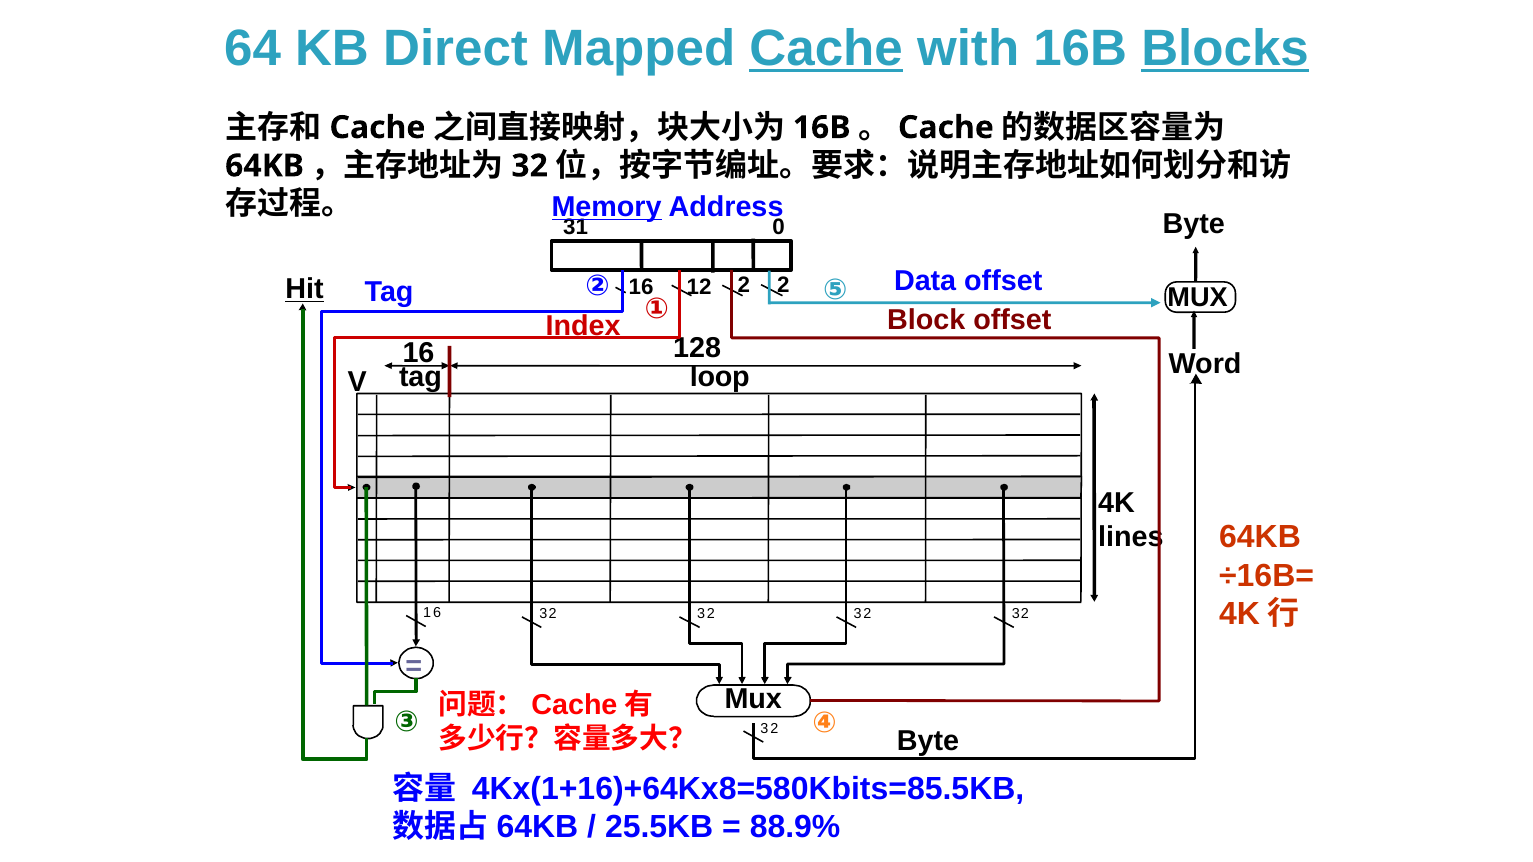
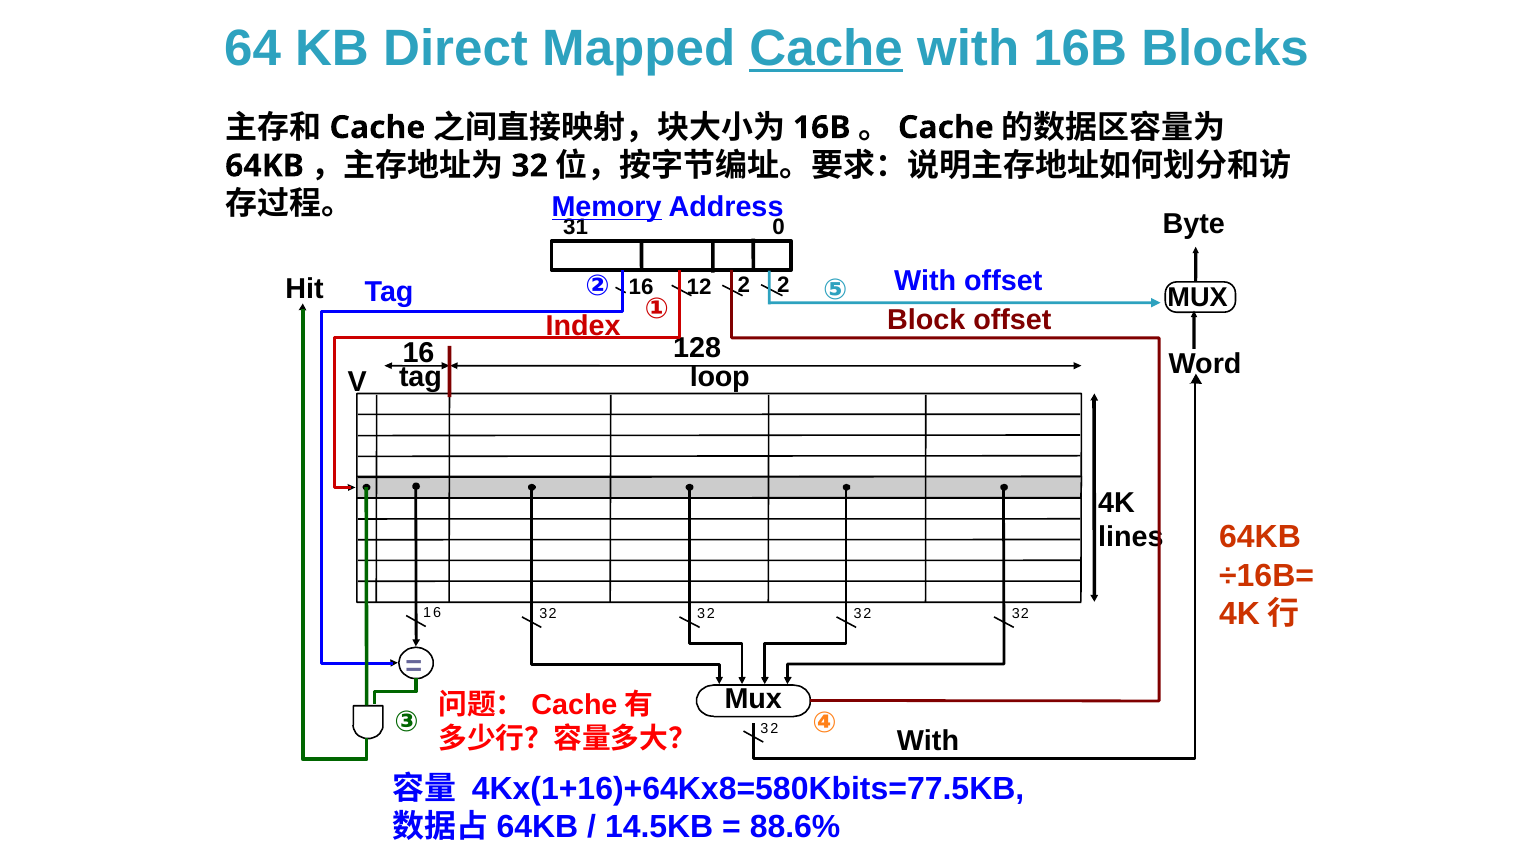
Blocks underline: present -> none (1225, 49)
Hit underline: present -> none (305, 289)
12 Data: Data -> With (925, 281)
Byte: Byte -> With (928, 741)
4Kx(1+16)+64Kx8=580Kbits=85.5KB: 4Kx(1+16)+64Kx8=580Kbits=85.5KB -> 4Kx(1+16)+64Kx8=580Kbits=77.5KB (748, 789)
25.5KB: 25.5KB -> 14.5KB (659, 827)
88.9%: 88.9% -> 88.6% (795, 827)
